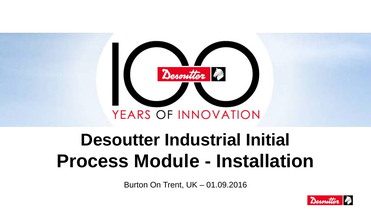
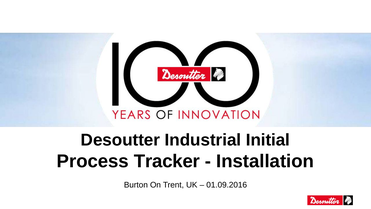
Module: Module -> Tracker (167, 161)
